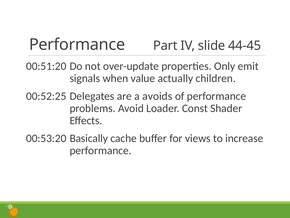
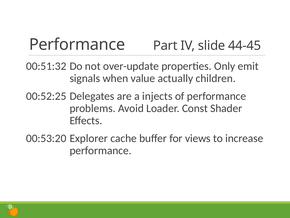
00:51:20: 00:51:20 -> 00:51:32 (46, 66)
avoids: avoids -> injects (157, 96)
Basically: Basically -> Explorer (89, 138)
